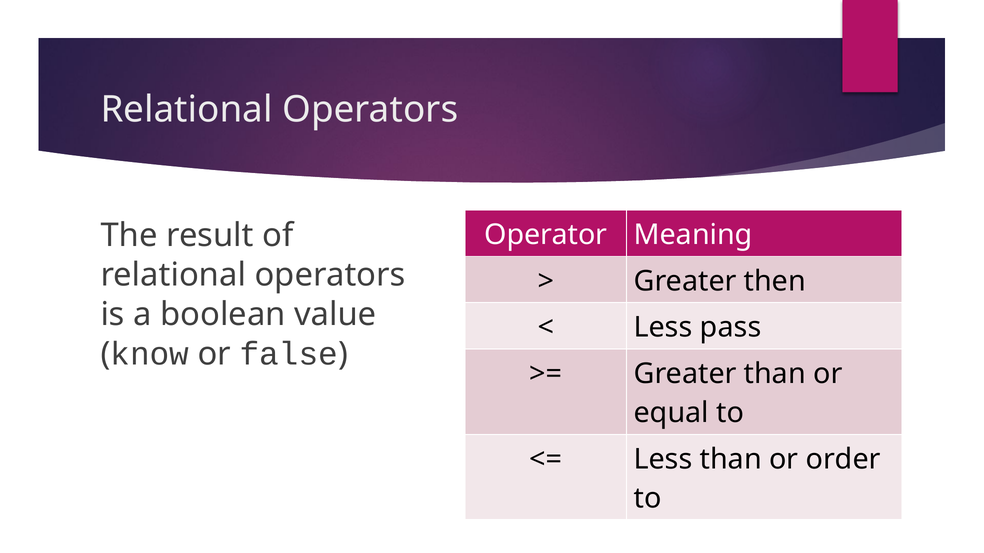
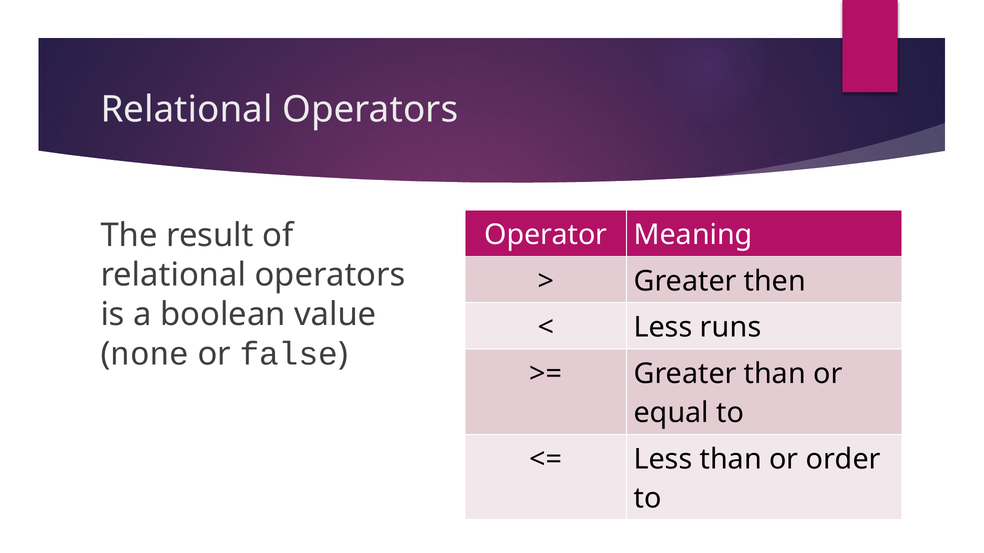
pass: pass -> runs (731, 328)
know: know -> none (150, 354)
